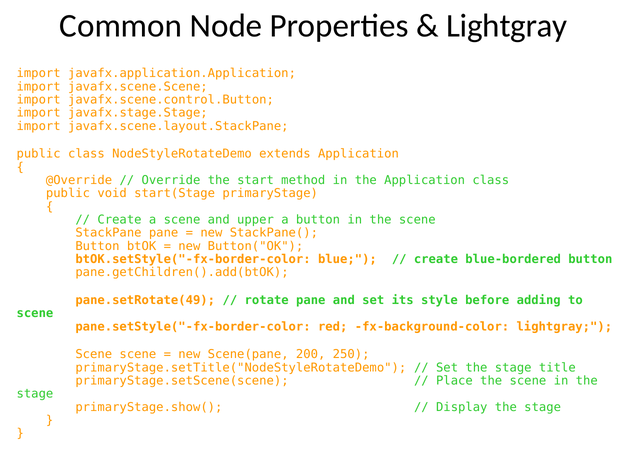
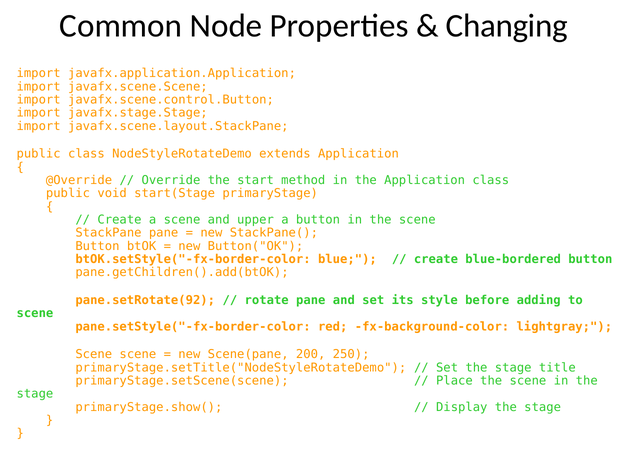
Lightgray: Lightgray -> Changing (507, 26)
pane.setRotate(49: pane.setRotate(49 -> pane.setRotate(92 (145, 300)
